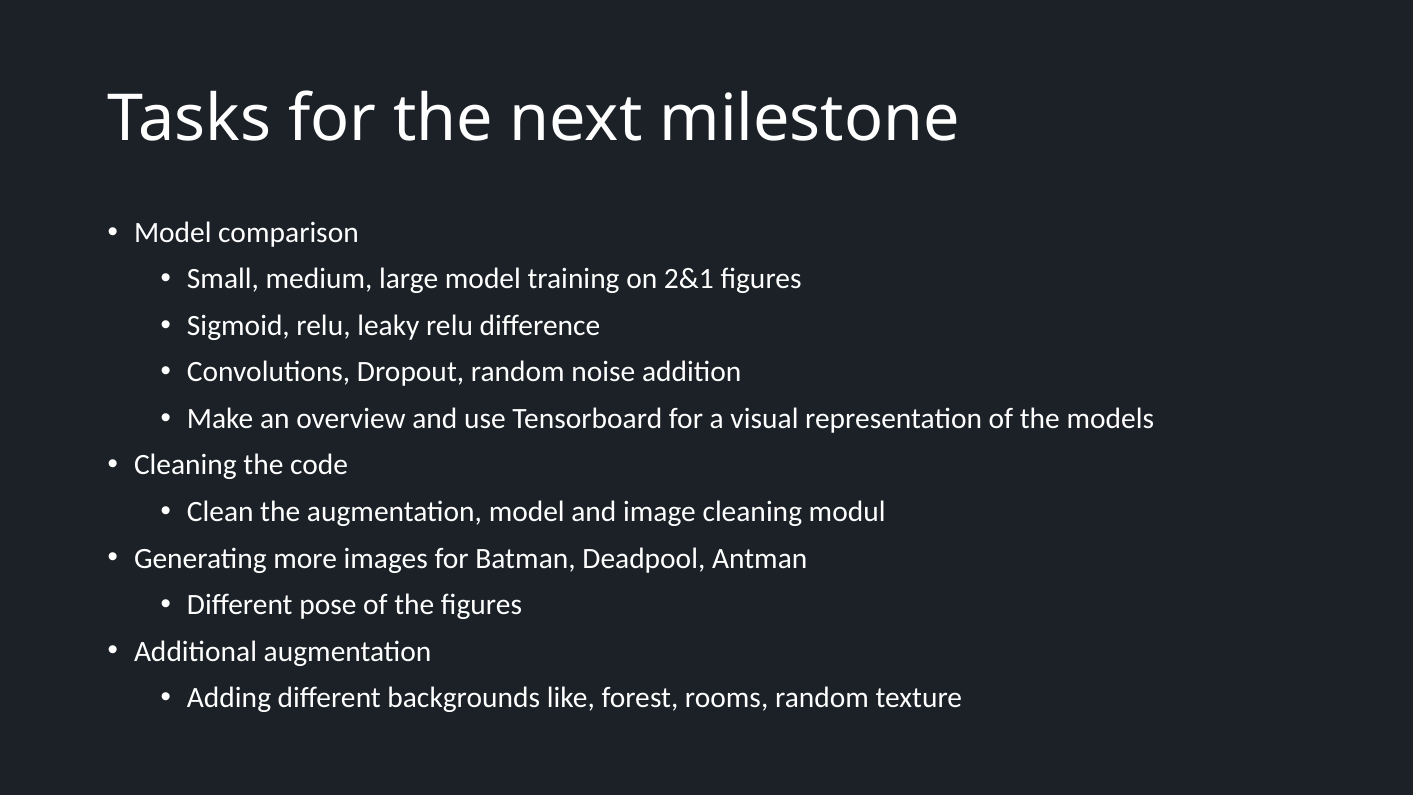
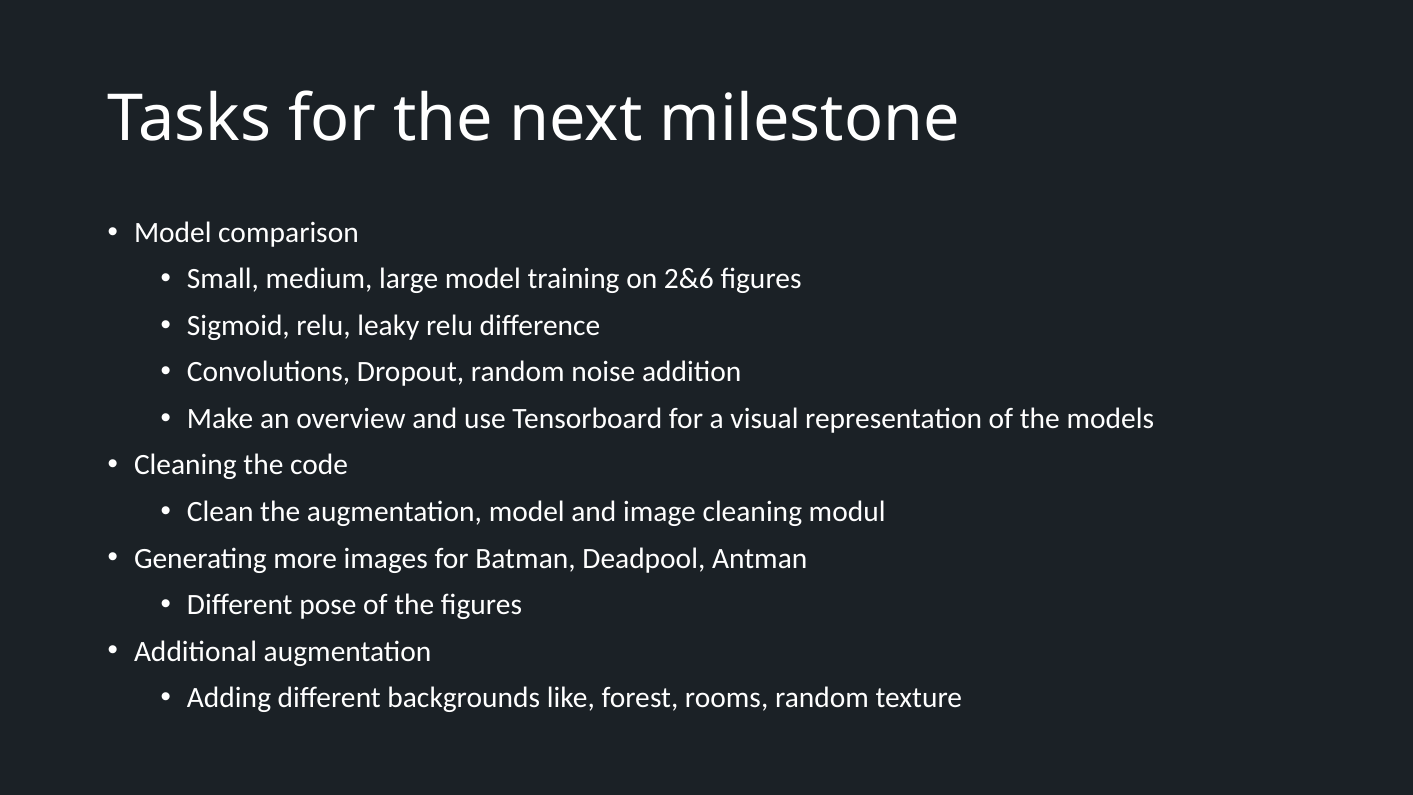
2&1: 2&1 -> 2&6 (689, 279)
